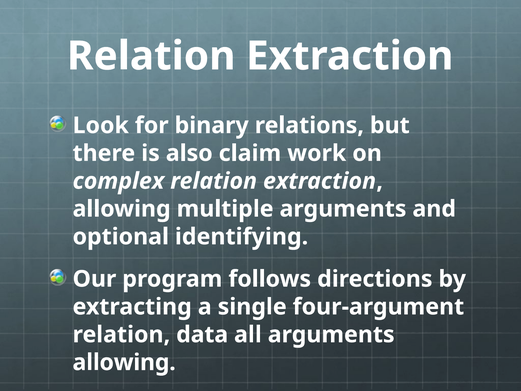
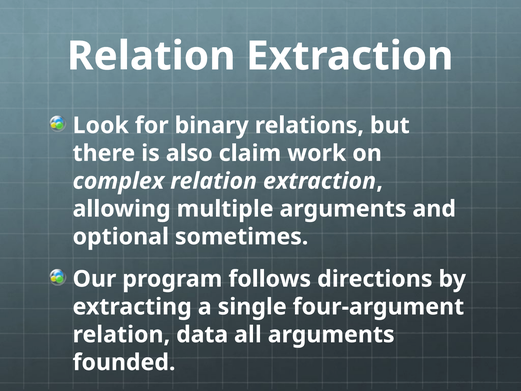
identifying: identifying -> sometimes (242, 237)
allowing: allowing -> founded (124, 362)
